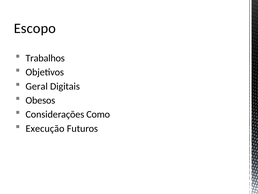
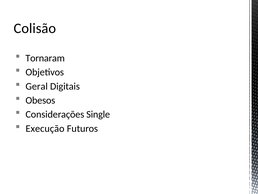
Escopo: Escopo -> Colisão (35, 28)
Trabalhos: Trabalhos -> Tornaram (45, 58)
Como: Como -> Single (98, 114)
